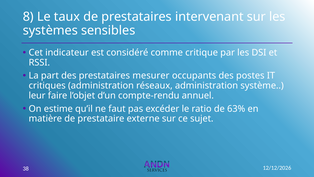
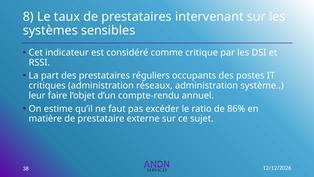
mesurer: mesurer -> réguliers (151, 76)
63%: 63% -> 86% (236, 109)
